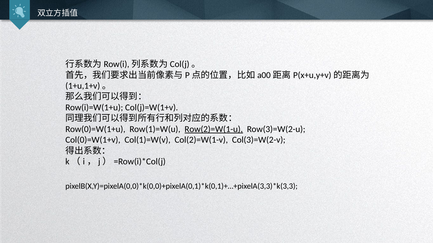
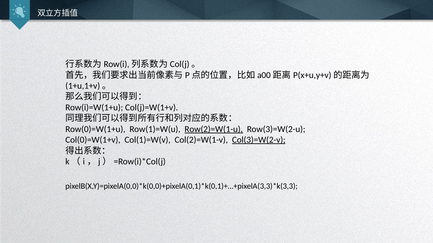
Col(3)=W(2-v underline: none -> present (259, 140)
